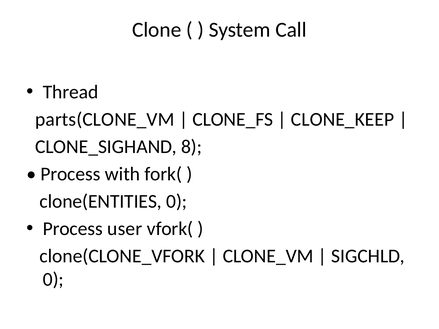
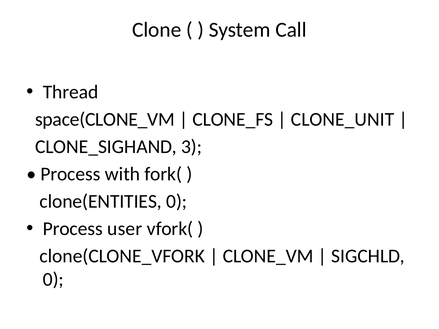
parts(CLONE_VM: parts(CLONE_VM -> space(CLONE_VM (105, 119)
CLONE_KEEP: CLONE_KEEP -> CLONE_UNIT (343, 119)
8: 8 -> 3 (192, 147)
